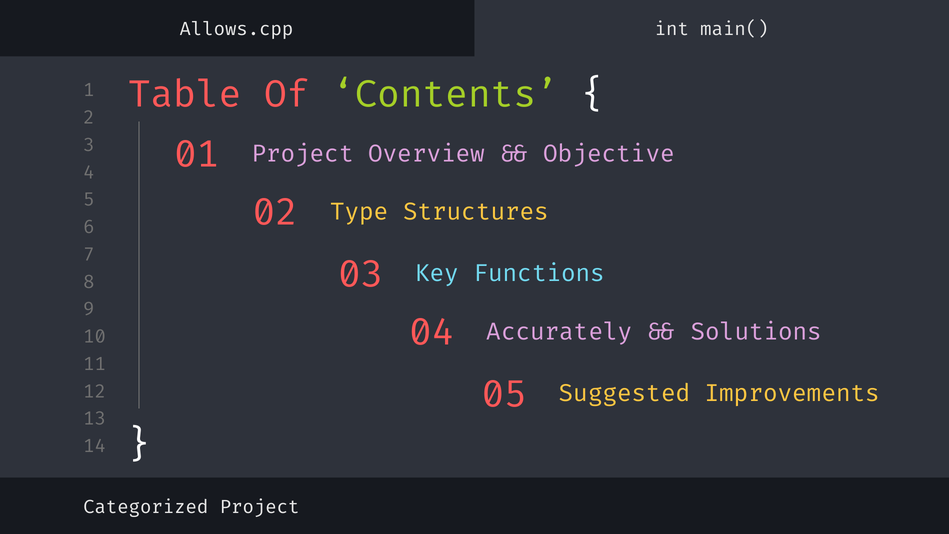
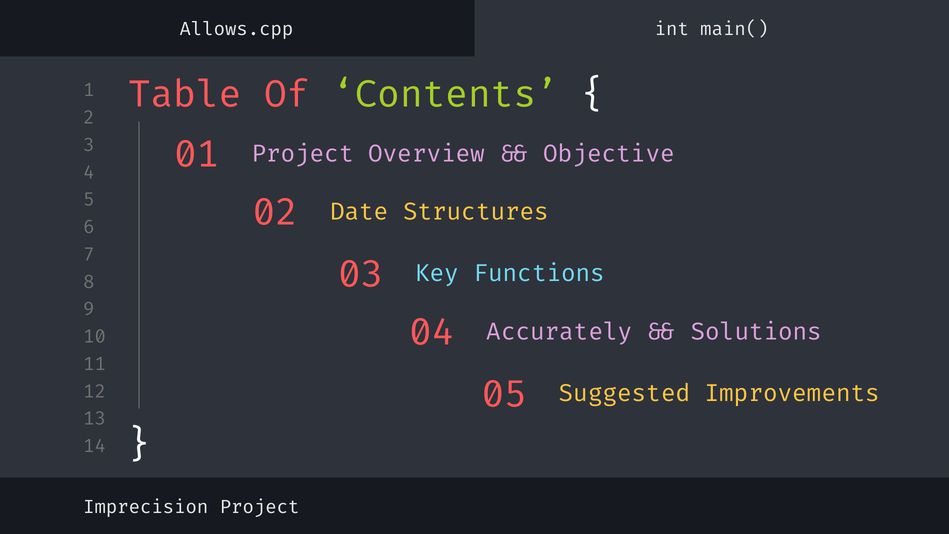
Type: Type -> Date (359, 212)
Categorized: Categorized -> Imprecision (146, 507)
